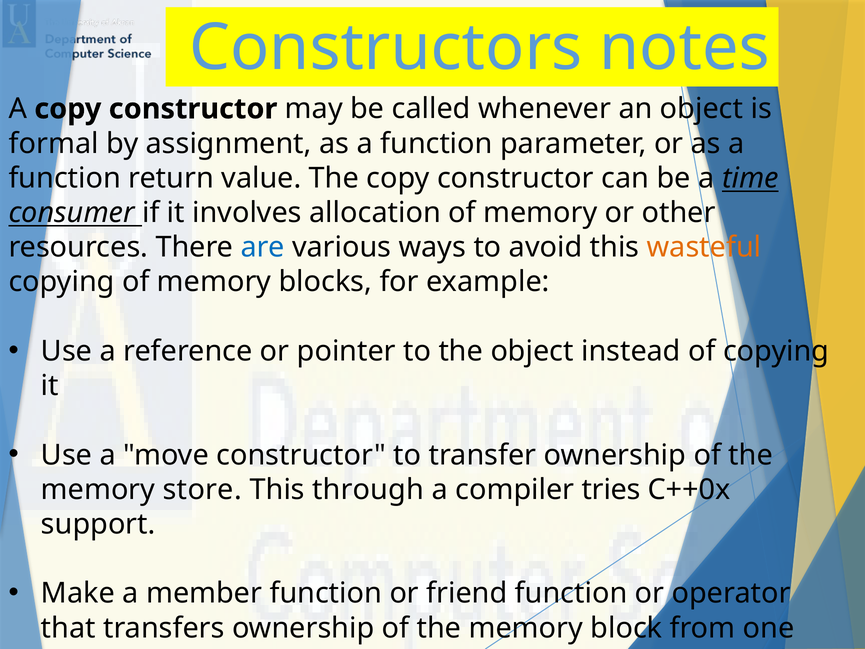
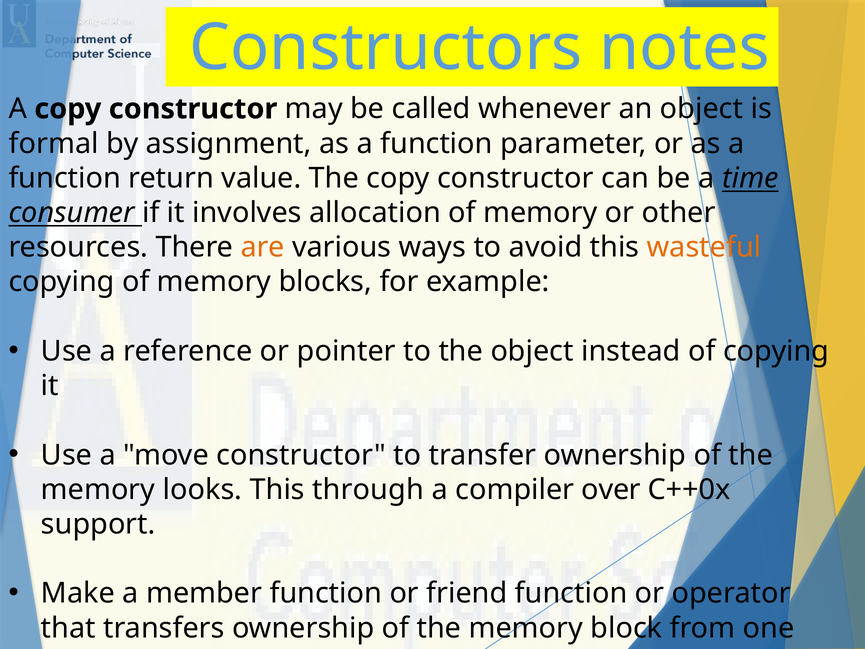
are colour: blue -> orange (263, 247)
store: store -> looks (202, 489)
tries: tries -> over (611, 489)
